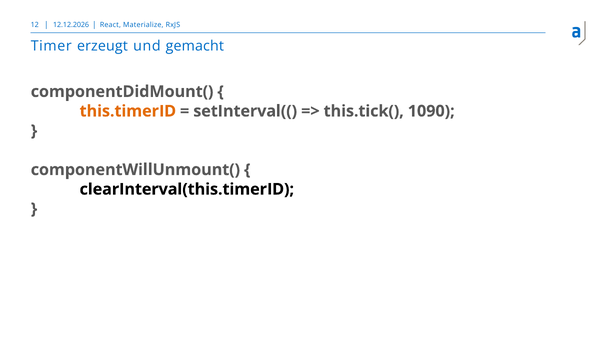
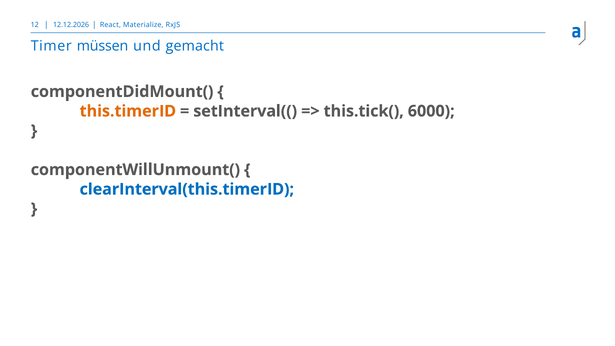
erzeugt: erzeugt -> müssen (103, 46)
1090: 1090 -> 6000 (431, 111)
clearInterval(this.timerID colour: black -> blue (187, 189)
